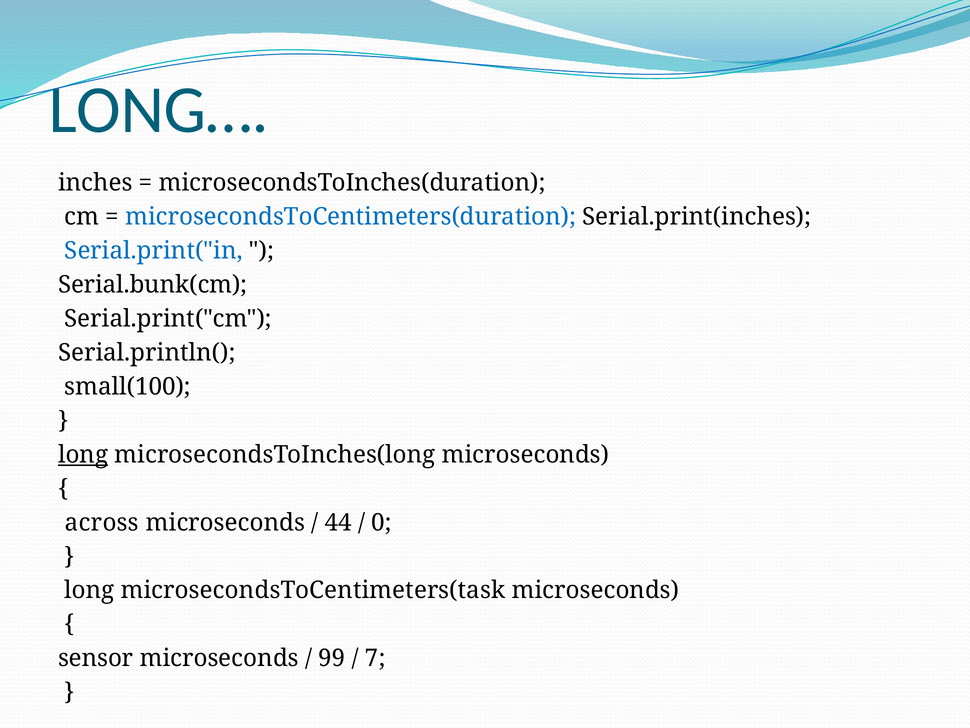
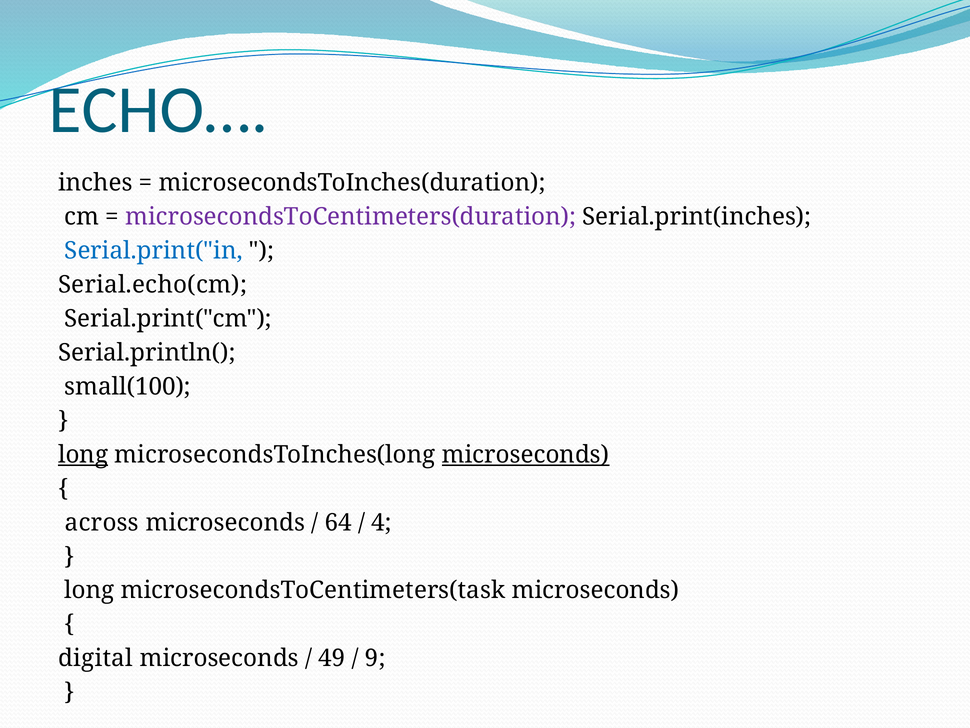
LONG…: LONG… -> ECHO… (158, 110)
microsecondsToCentimeters(duration colour: blue -> purple (351, 217)
Serial.bunk(cm: Serial.bunk(cm -> Serial.echo(cm (152, 285)
microseconds underline: none -> present (526, 454)
44: 44 -> 64 (338, 522)
0: 0 -> 4 (382, 522)
sensor: sensor -> digital (96, 658)
99: 99 -> 49 (332, 658)
7: 7 -> 9 (375, 658)
